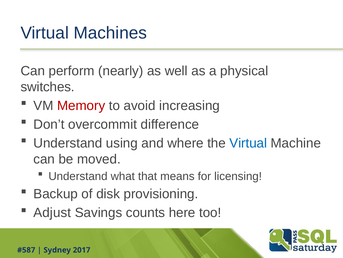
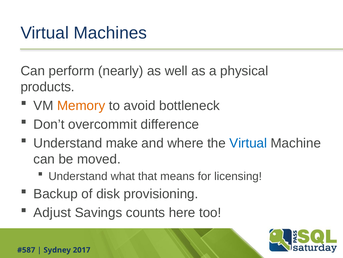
switches: switches -> products (48, 87)
Memory colour: red -> orange (81, 105)
increasing: increasing -> bottleneck (190, 105)
using: using -> make (122, 143)
